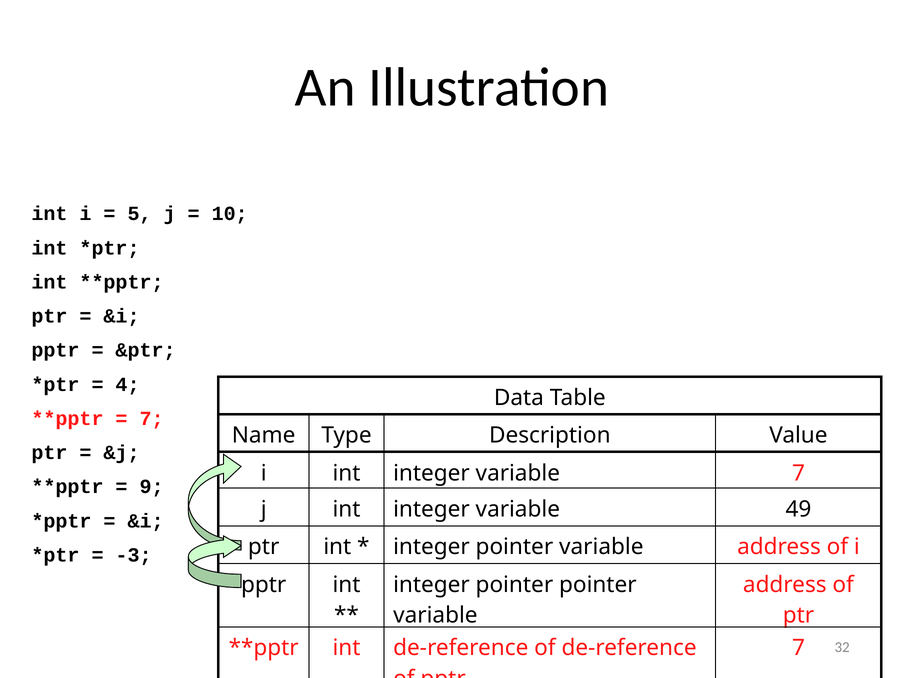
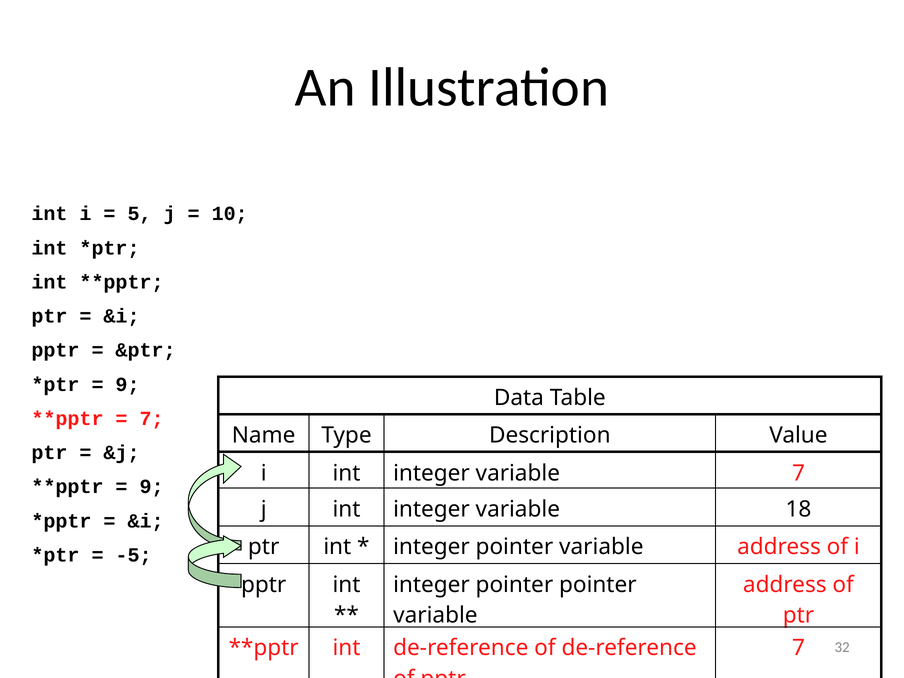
4: 4 -> 9 (128, 384)
49: 49 -> 18 (798, 509)
-3: -3 -> -5 (134, 555)
